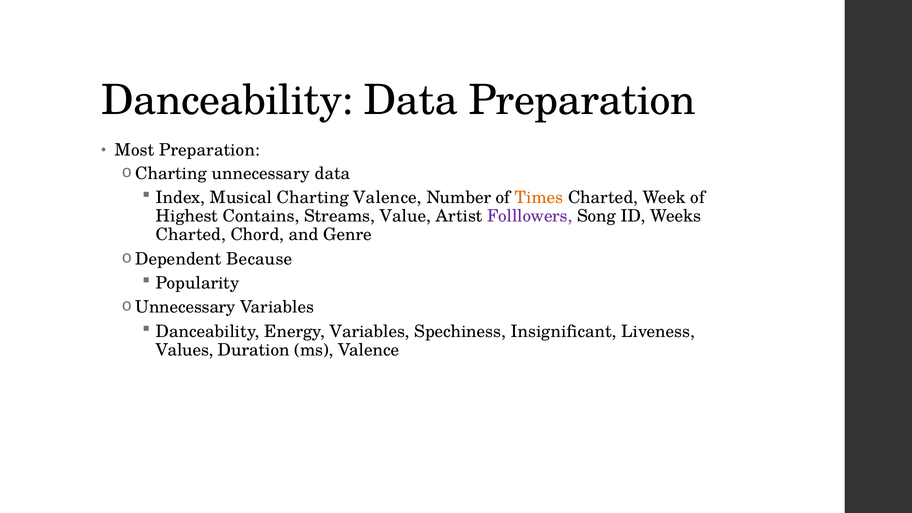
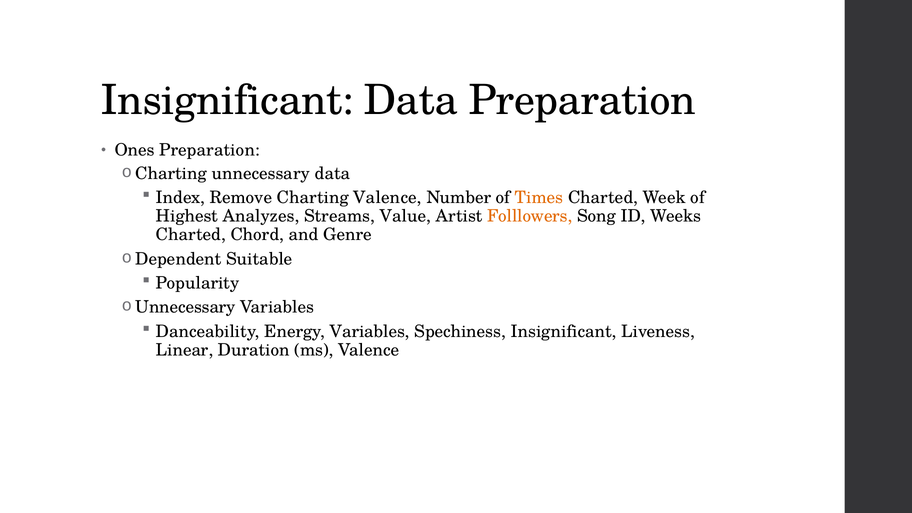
Danceability: Danceability -> Insignificant (227, 100)
Most: Most -> Ones (135, 150)
Musical: Musical -> Remove (241, 198)
Contains: Contains -> Analyzes (261, 216)
Folllowers colour: purple -> orange (530, 216)
Because: Because -> Suitable (259, 259)
Values: Values -> Linear (185, 350)
